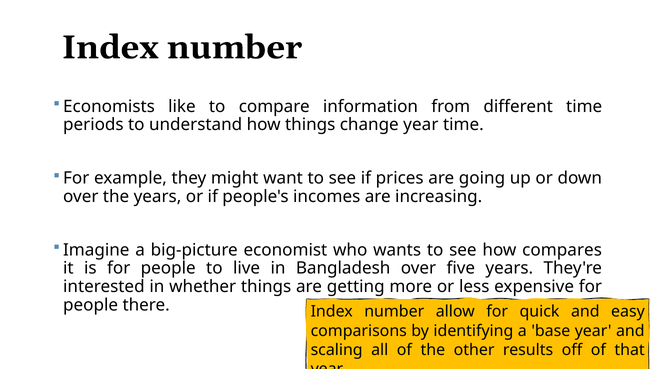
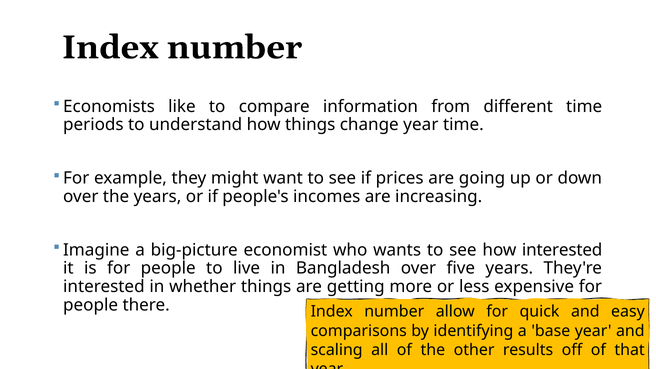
how compares: compares -> interested (562, 250)
